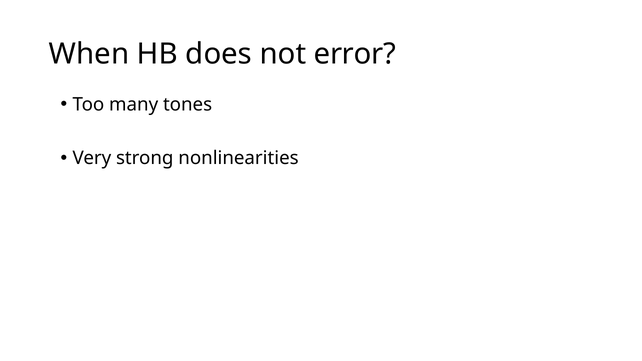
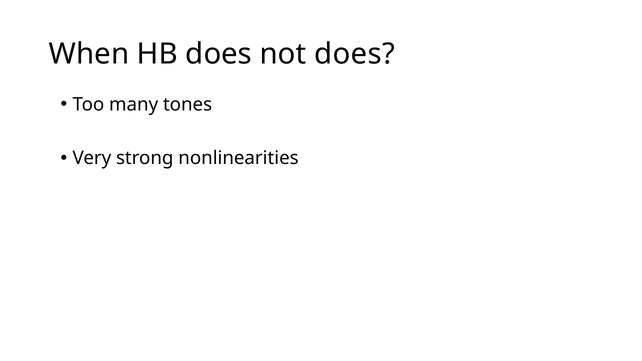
not error: error -> does (355, 54)
